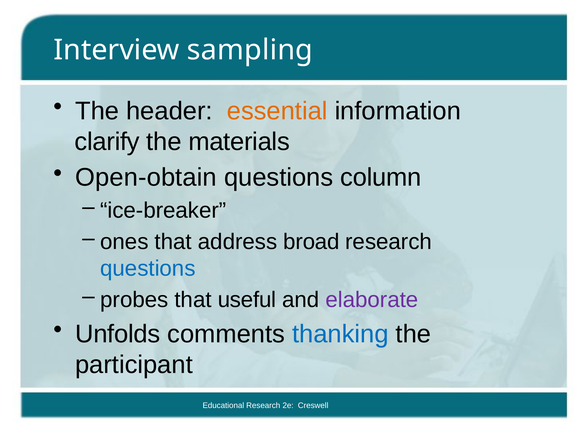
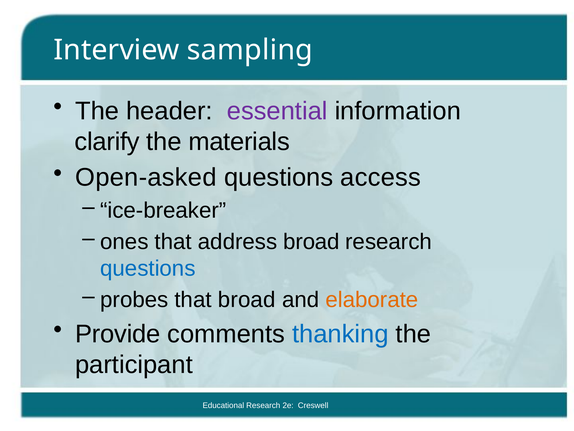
essential colour: orange -> purple (277, 111)
Open-obtain: Open-obtain -> Open-asked (146, 177)
column: column -> access (381, 177)
that useful: useful -> broad (247, 300)
elaborate colour: purple -> orange (372, 300)
Unfolds: Unfolds -> Provide (118, 334)
